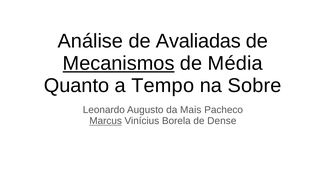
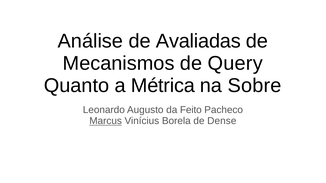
Mecanismos underline: present -> none (119, 64)
Média: Média -> Query (235, 64)
Tempo: Tempo -> Métrica (163, 86)
Mais: Mais -> Feito (191, 110)
